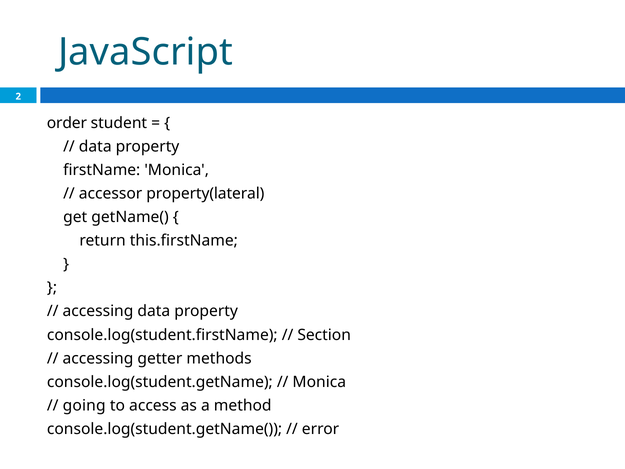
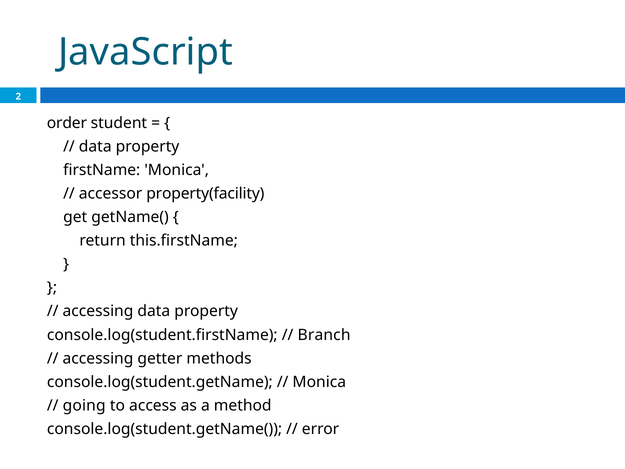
property(lateral: property(lateral -> property(facility (205, 194)
Section: Section -> Branch (324, 335)
